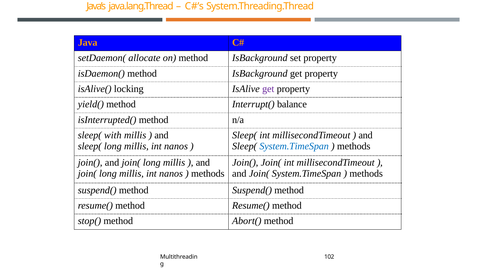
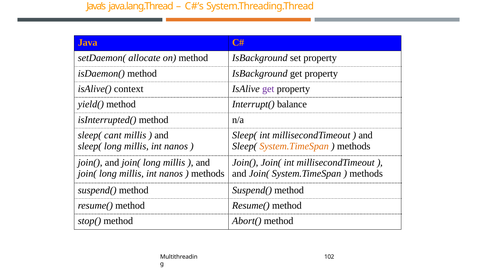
locking: locking -> context (129, 89)
with: with -> cant (113, 135)
System.TimeSpan colour: blue -> orange (294, 147)
